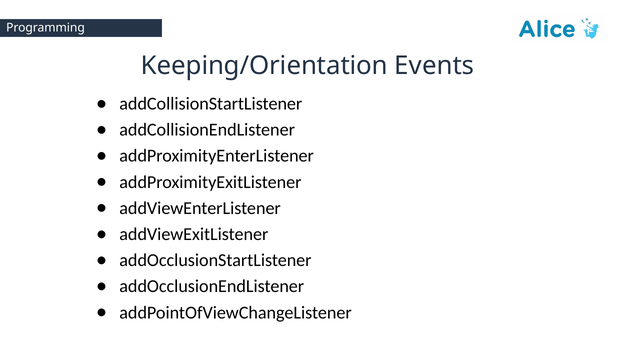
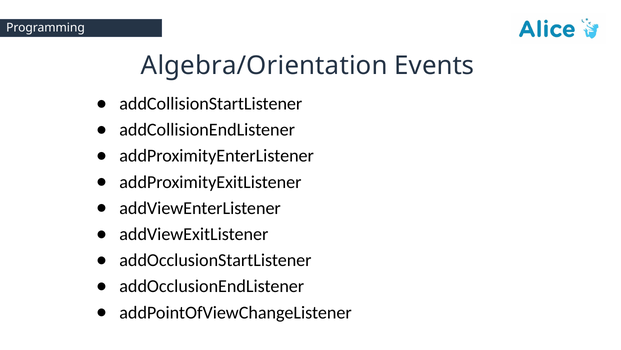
Keeping/Orientation: Keeping/Orientation -> Algebra/Orientation (264, 66)
